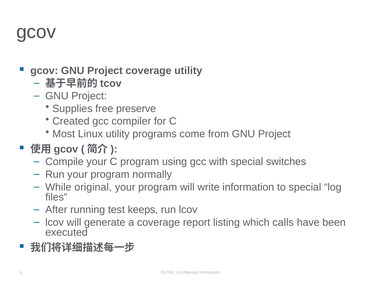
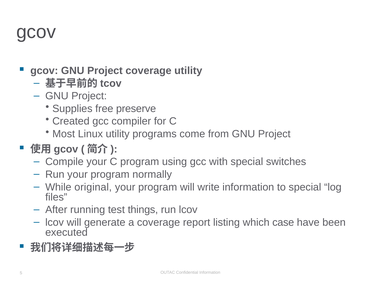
keeps: keeps -> things (143, 210)
calls: calls -> case (283, 222)
